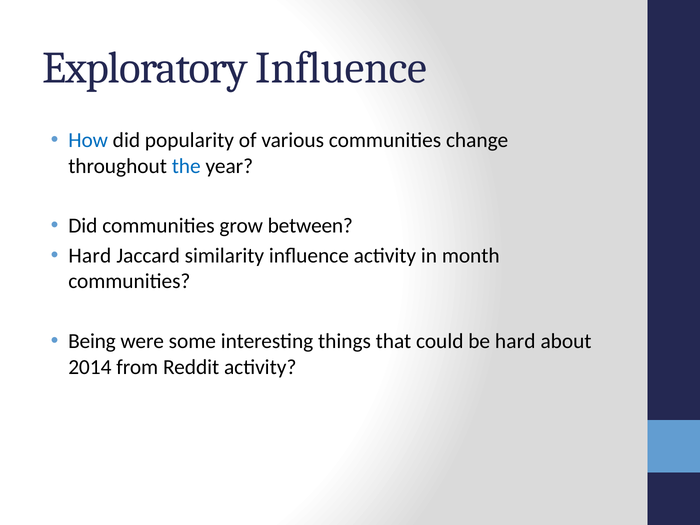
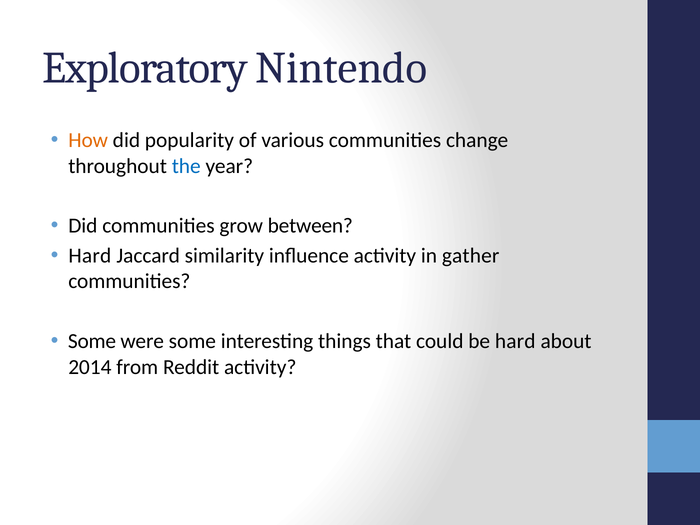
Exploratory Influence: Influence -> Nintendo (341, 68)
How colour: blue -> orange (88, 140)
month: month -> gather (471, 256)
Being: Being -> Some (92, 341)
